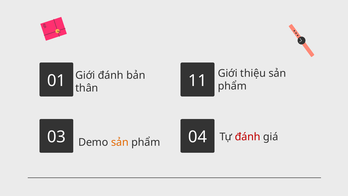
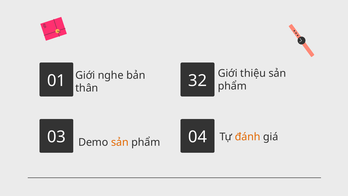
Giới đánh: đánh -> nghe (111, 75)
11: 11 -> 32 (198, 81)
đánh colour: red -> orange (248, 137)
